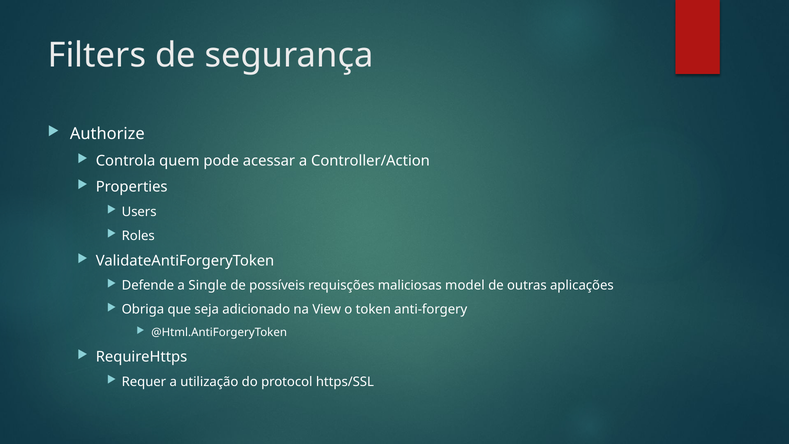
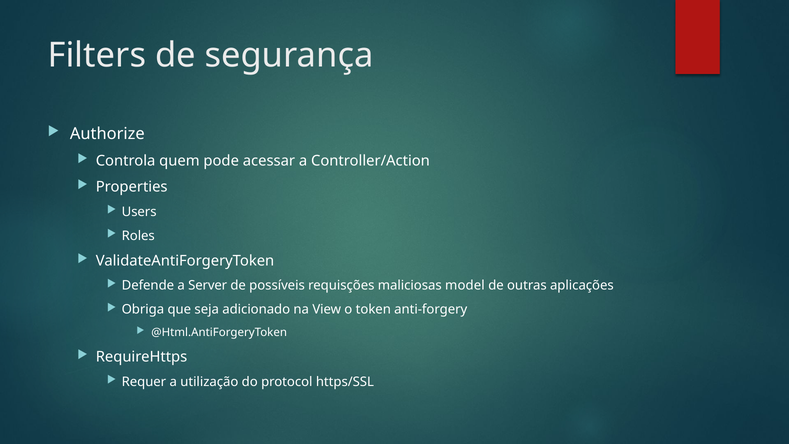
Single: Single -> Server (208, 286)
